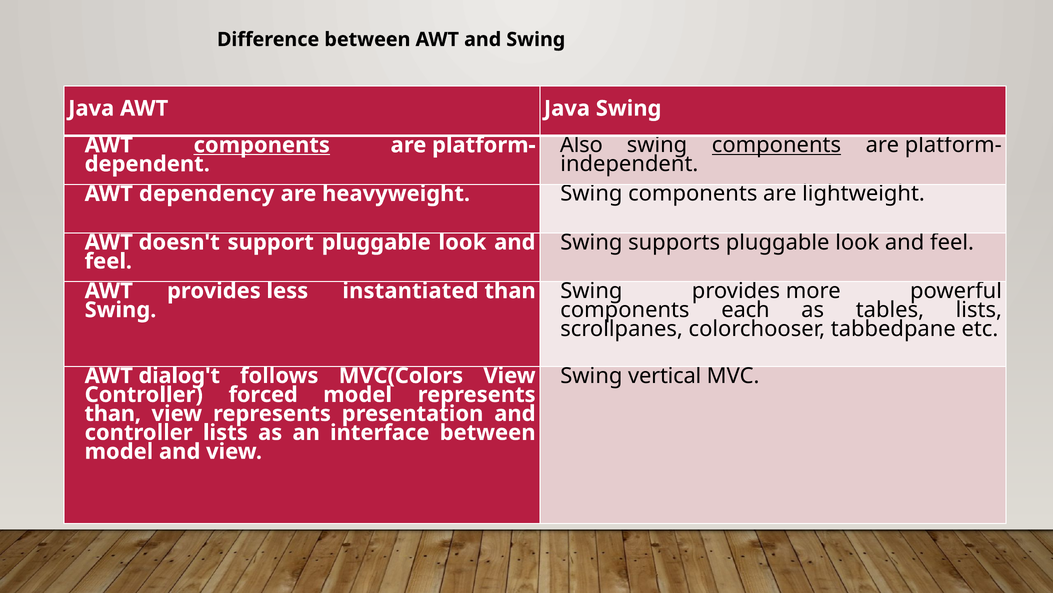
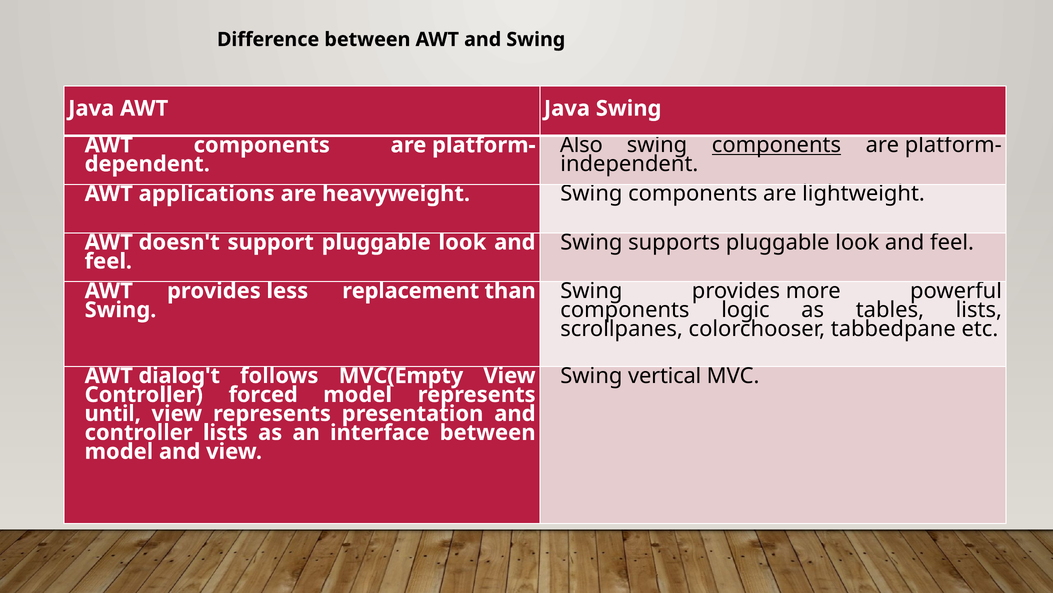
components underline: present -> none (262, 145)
dependency: dependency -> applications (207, 193)
instantiated: instantiated -> replacement (411, 291)
each: each -> logic (745, 310)
MVC(Colors: MVC(Colors -> MVC(Empty (401, 375)
than: than -> until (113, 413)
